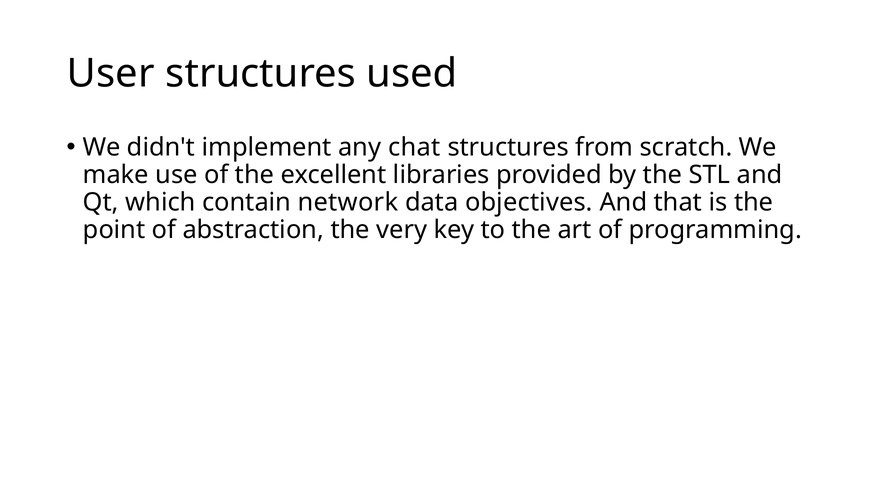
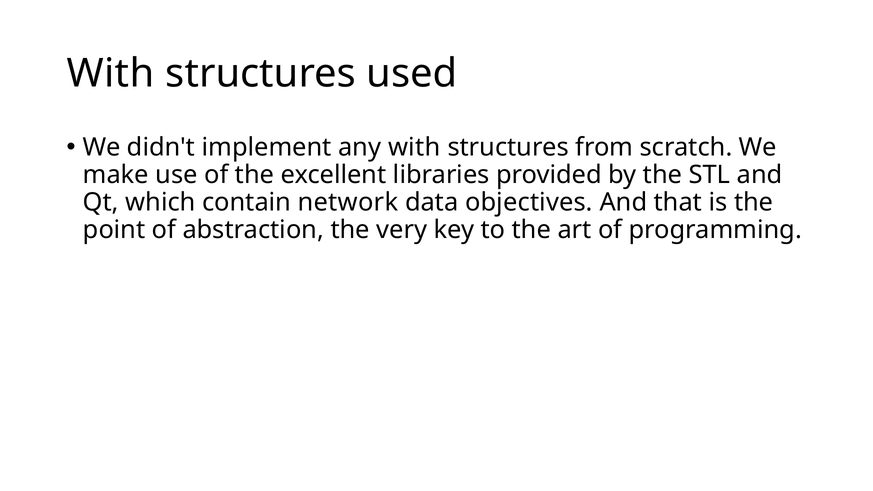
User: User -> With (111, 73)
any chat: chat -> with (414, 148)
